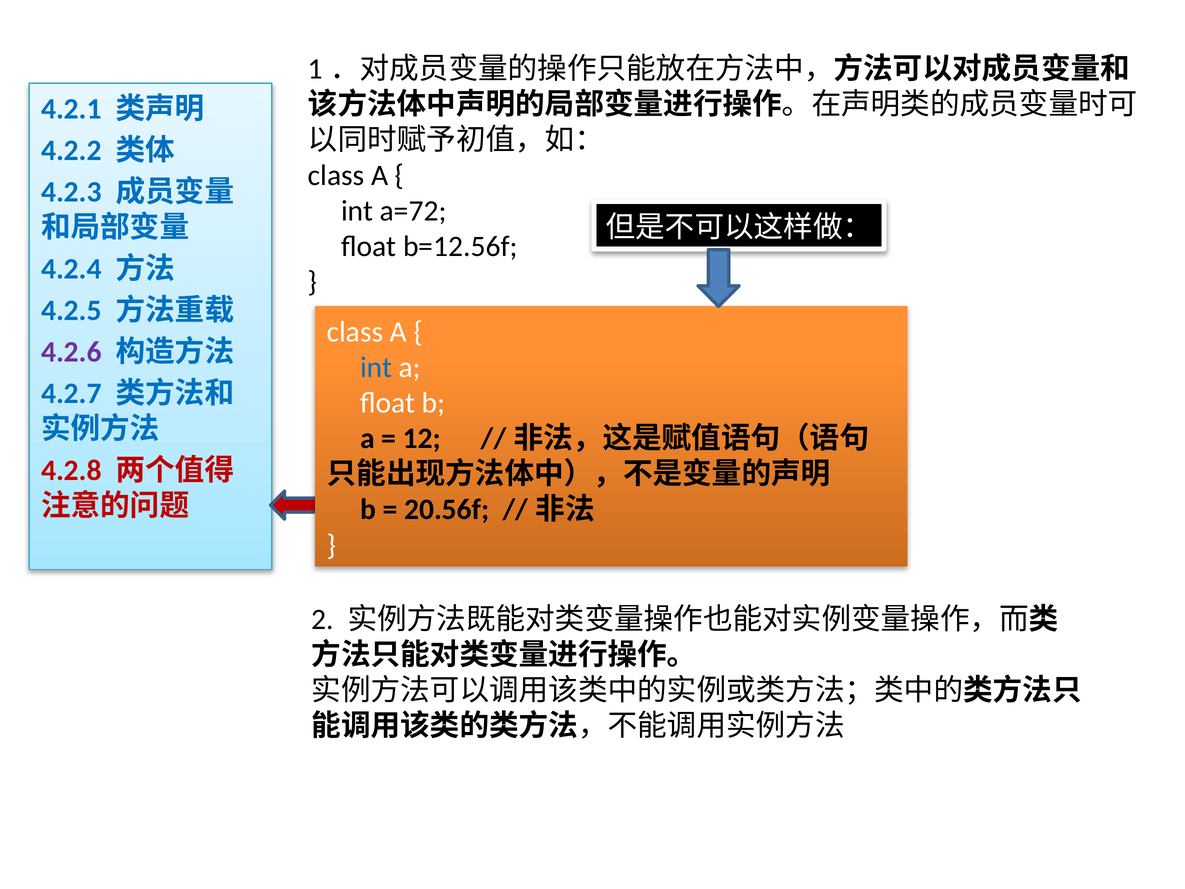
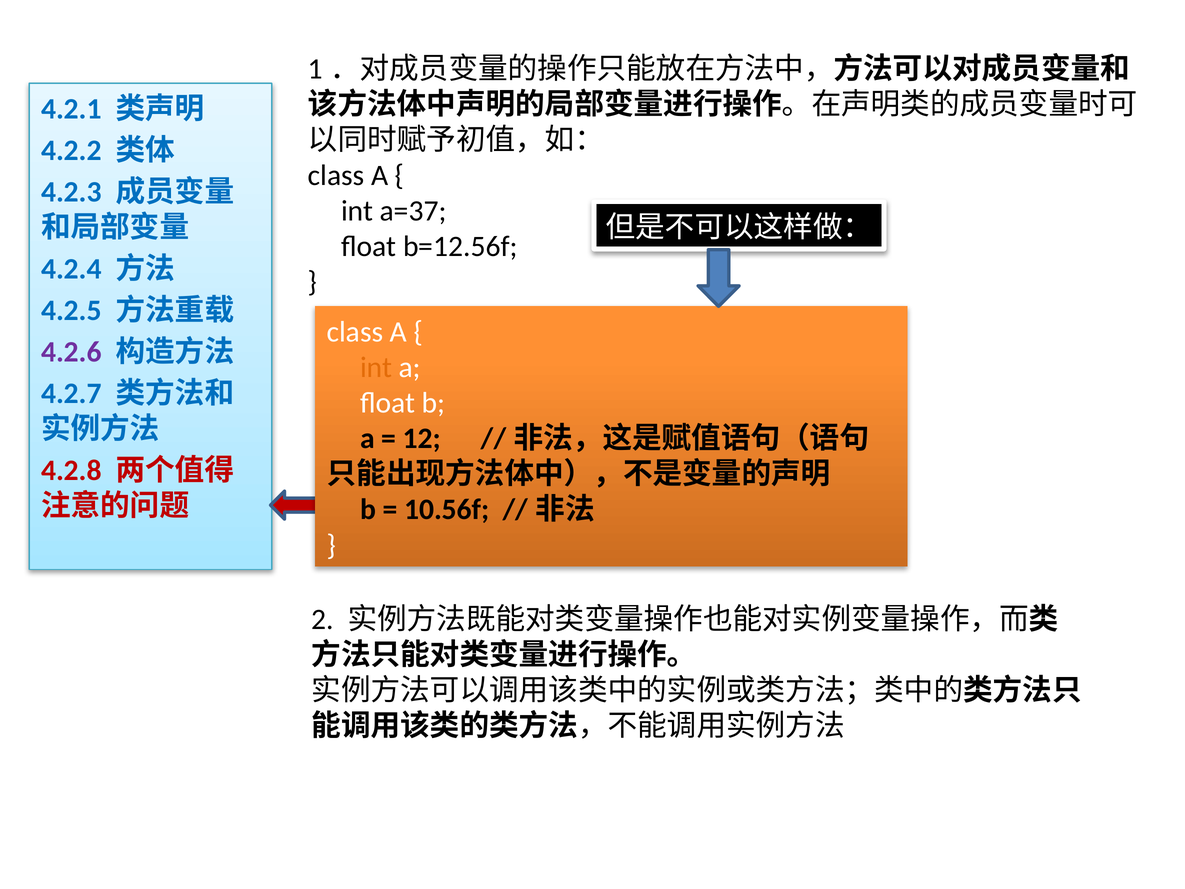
a=72: a=72 -> a=37 (413, 211)
int colour: blue -> orange (376, 367)
20.56f: 20.56f -> 10.56f (447, 510)
